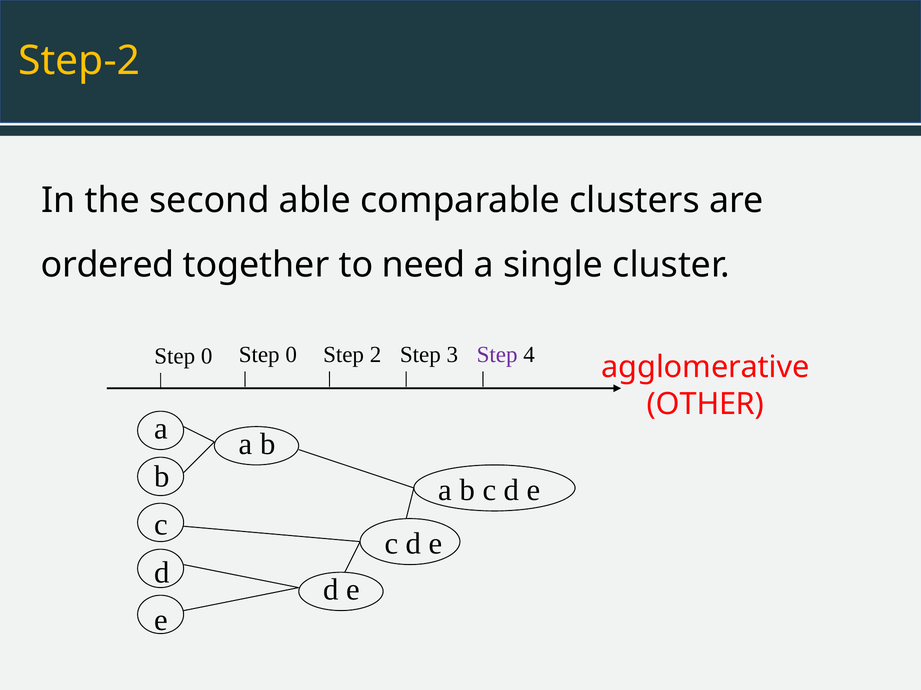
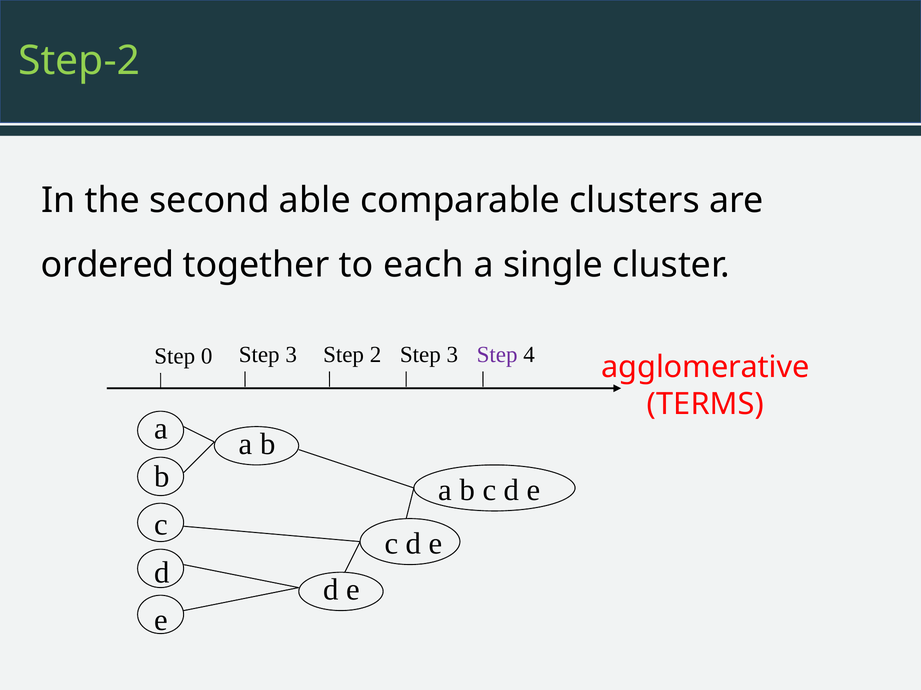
Step-2 colour: yellow -> light green (79, 61)
need: need -> each (423, 265)
0 Step 0: 0 -> 3 (291, 355)
OTHER: OTHER -> TERMS (705, 405)
